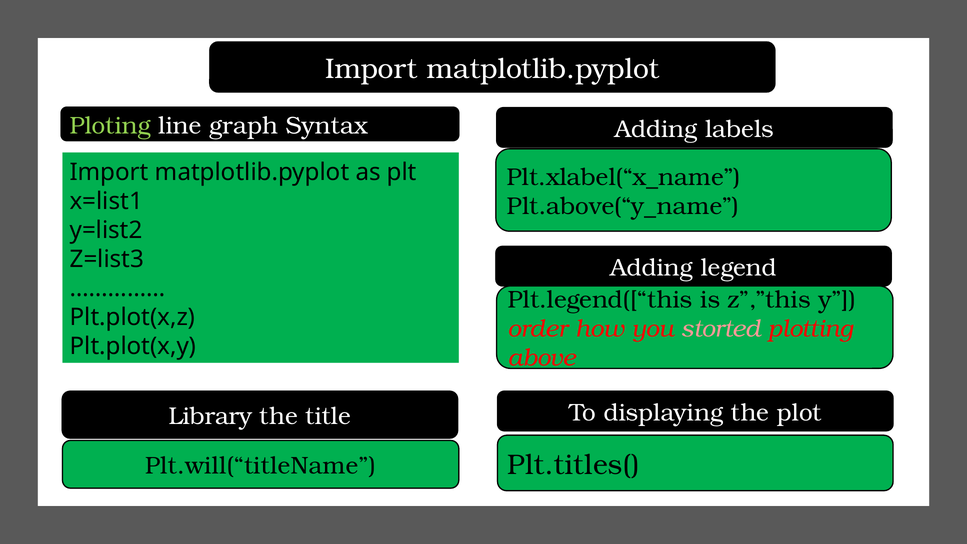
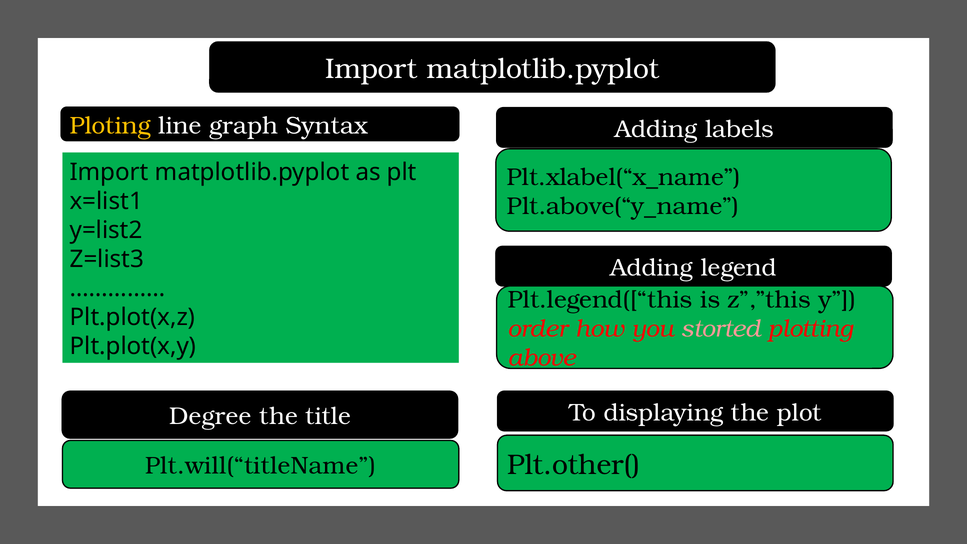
Ploting colour: light green -> yellow (110, 126)
Library: Library -> Degree (210, 416)
Plt.titles(: Plt.titles( -> Plt.other( (574, 465)
